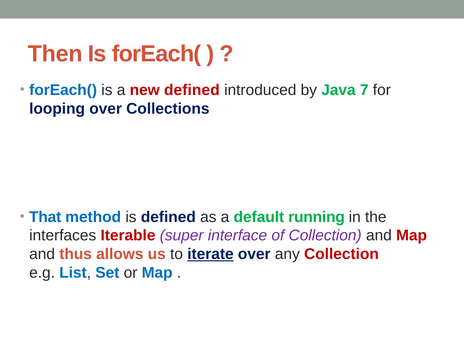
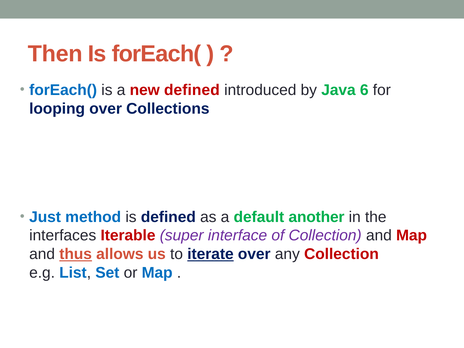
7: 7 -> 6 (364, 90)
That: That -> Just (45, 217)
running: running -> another (317, 217)
thus underline: none -> present (76, 254)
